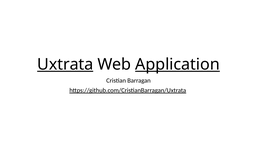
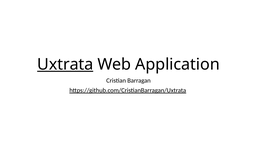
Application underline: present -> none (177, 64)
